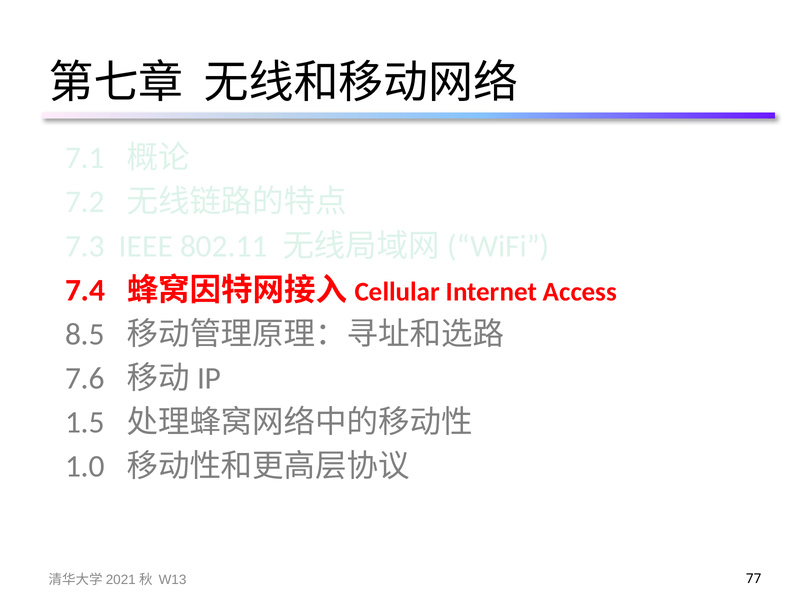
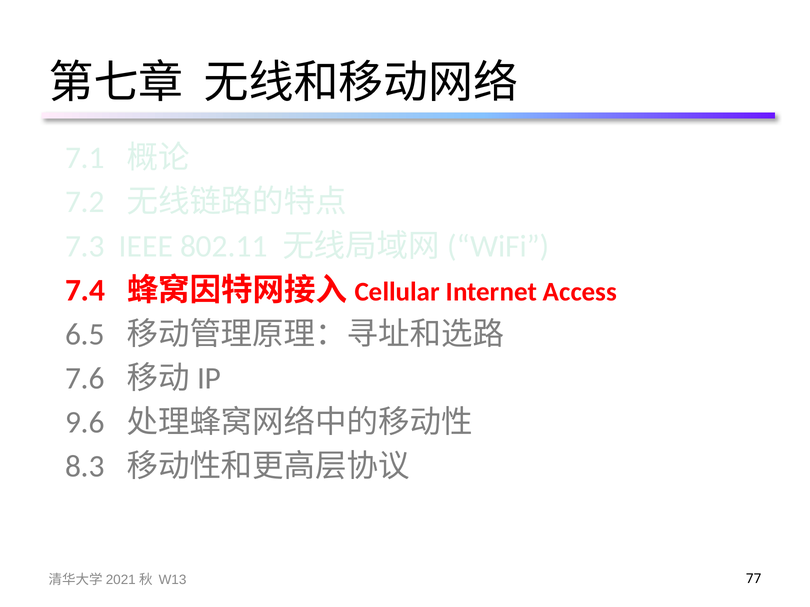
8.5: 8.5 -> 6.5 (85, 335)
1.5: 1.5 -> 9.6 (85, 423)
1.0: 1.0 -> 8.3 (85, 467)
